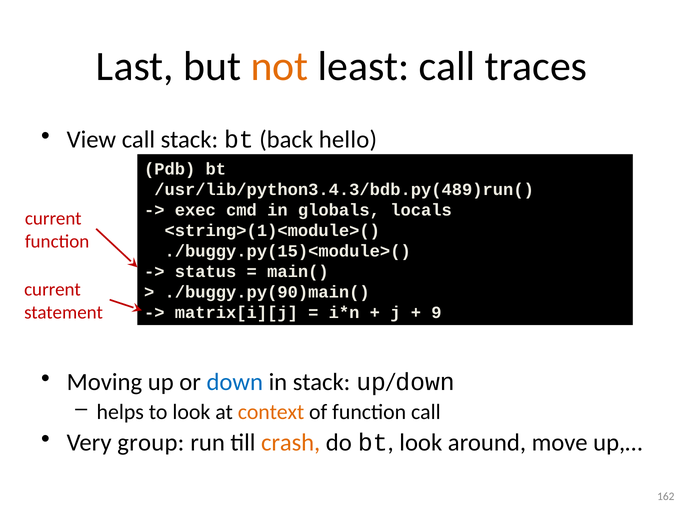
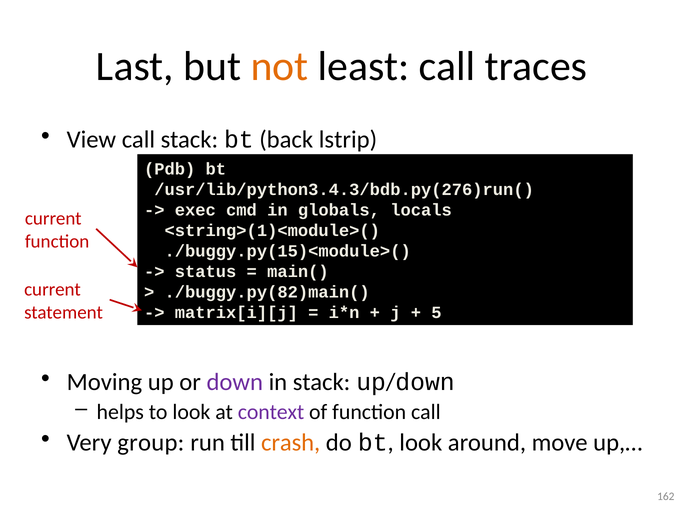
hello: hello -> lstrip (348, 140)
/usr/lib/python3.4.3/bdb.py(489)run(: /usr/lib/python3.4.3/bdb.py(489)run( -> /usr/lib/python3.4.3/bdb.py(276)run( (344, 189)
./buggy.py(90)main(: ./buggy.py(90)main( -> ./buggy.py(82)main( (267, 292)
9: 9 -> 5 (436, 313)
down colour: blue -> purple (235, 382)
context colour: orange -> purple (271, 412)
